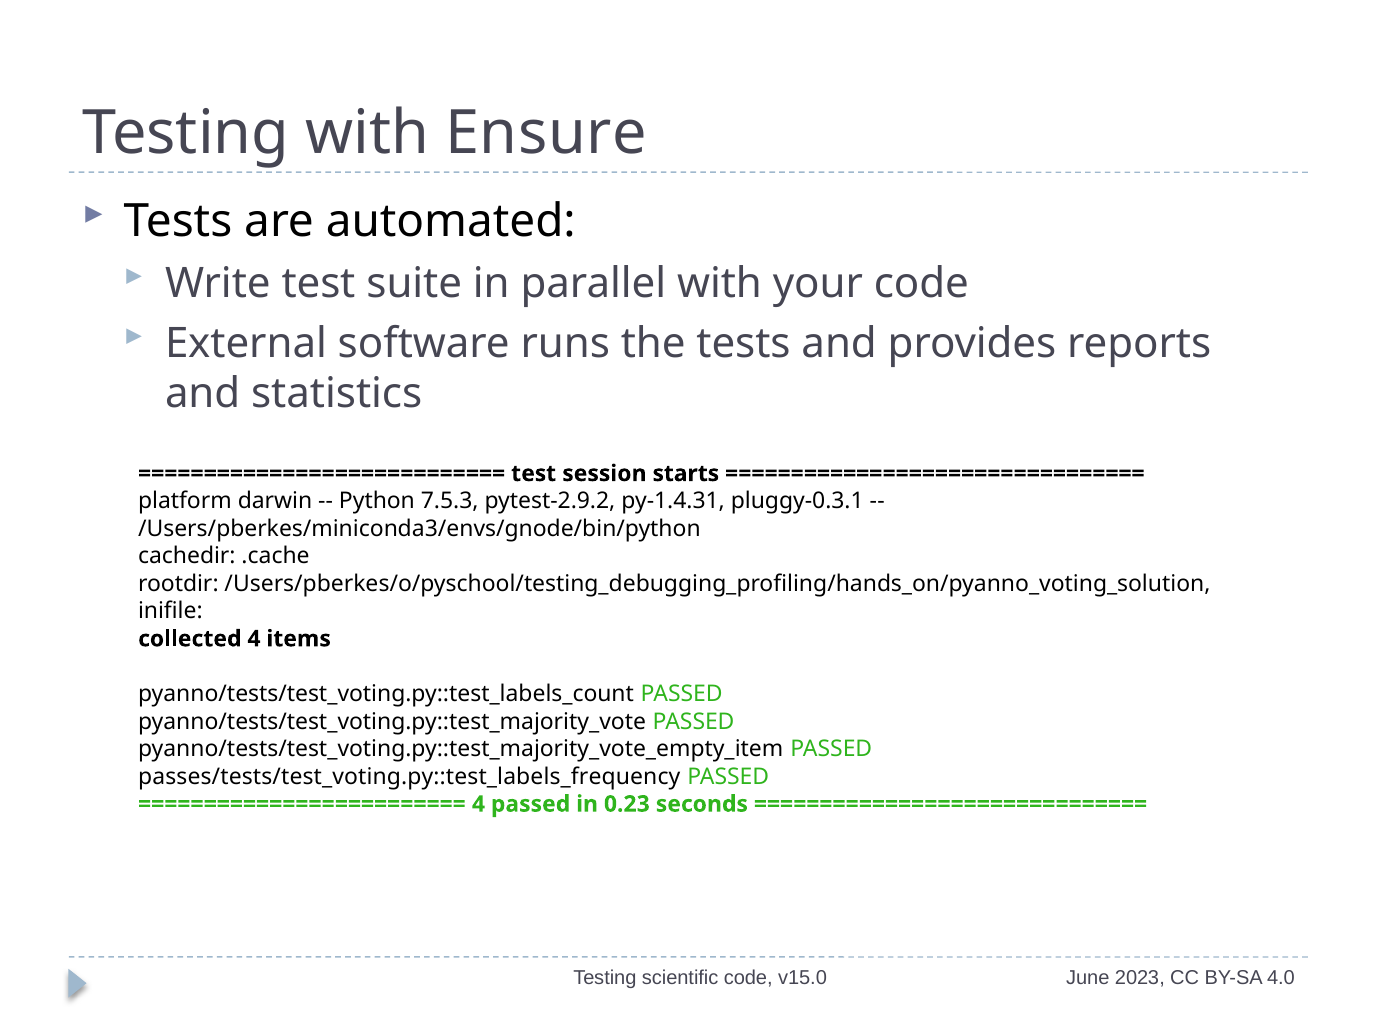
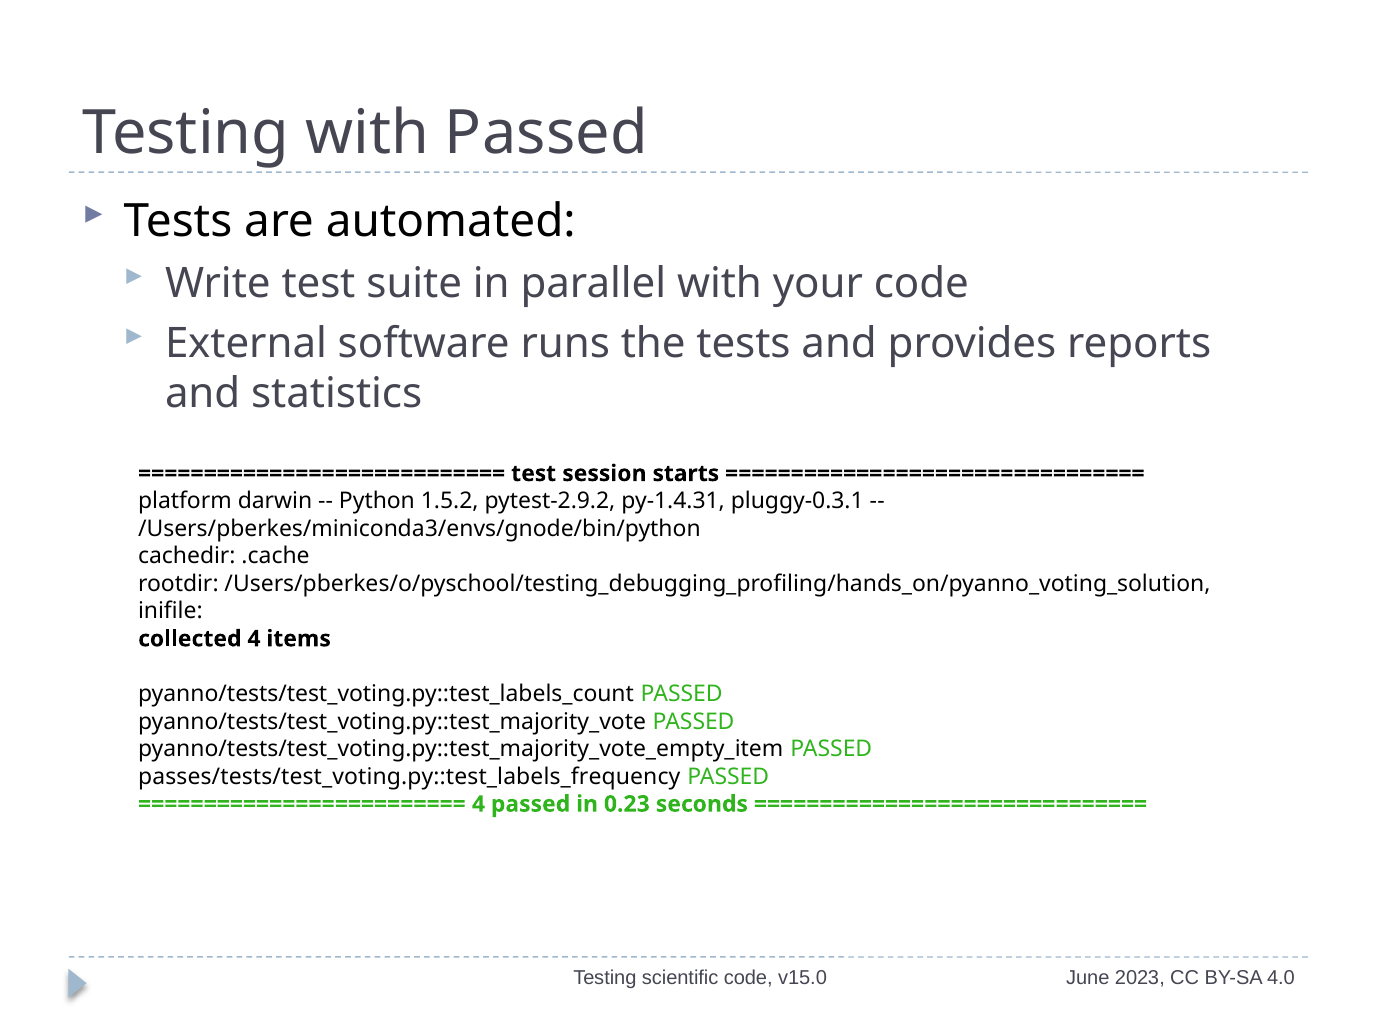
with Ensure: Ensure -> Passed (546, 133)
7.5.3: 7.5.3 -> 1.5.2 (450, 501)
